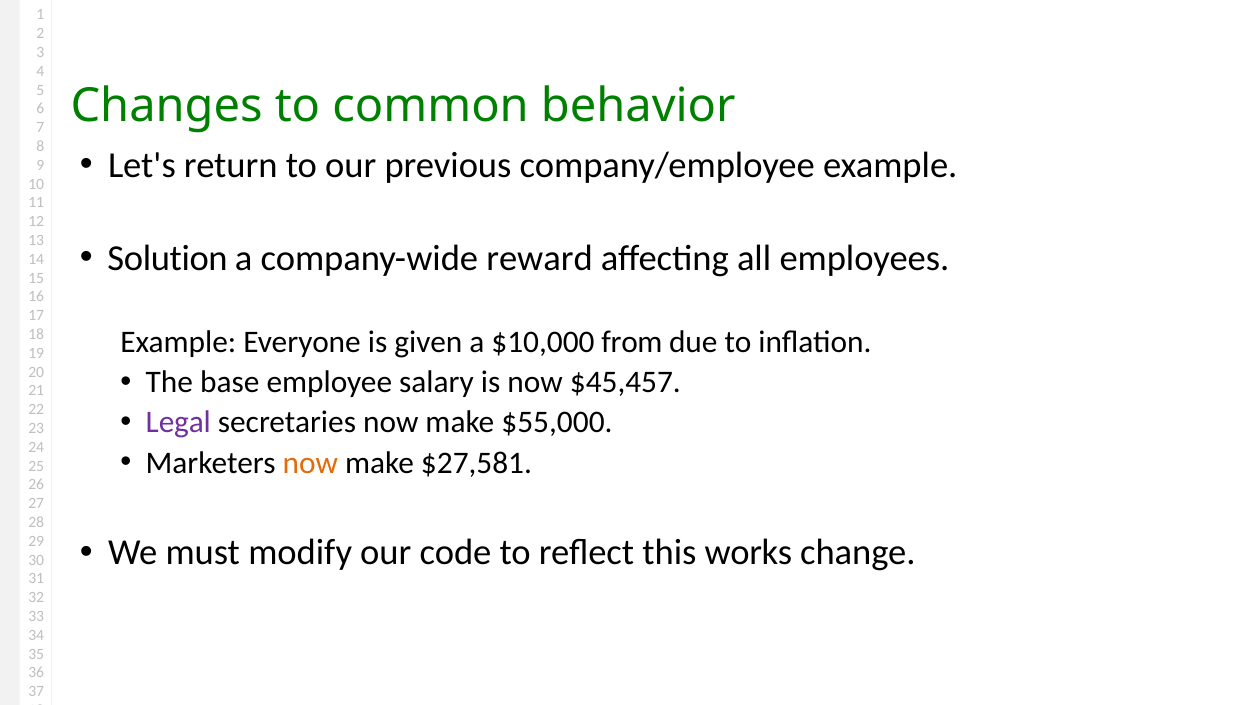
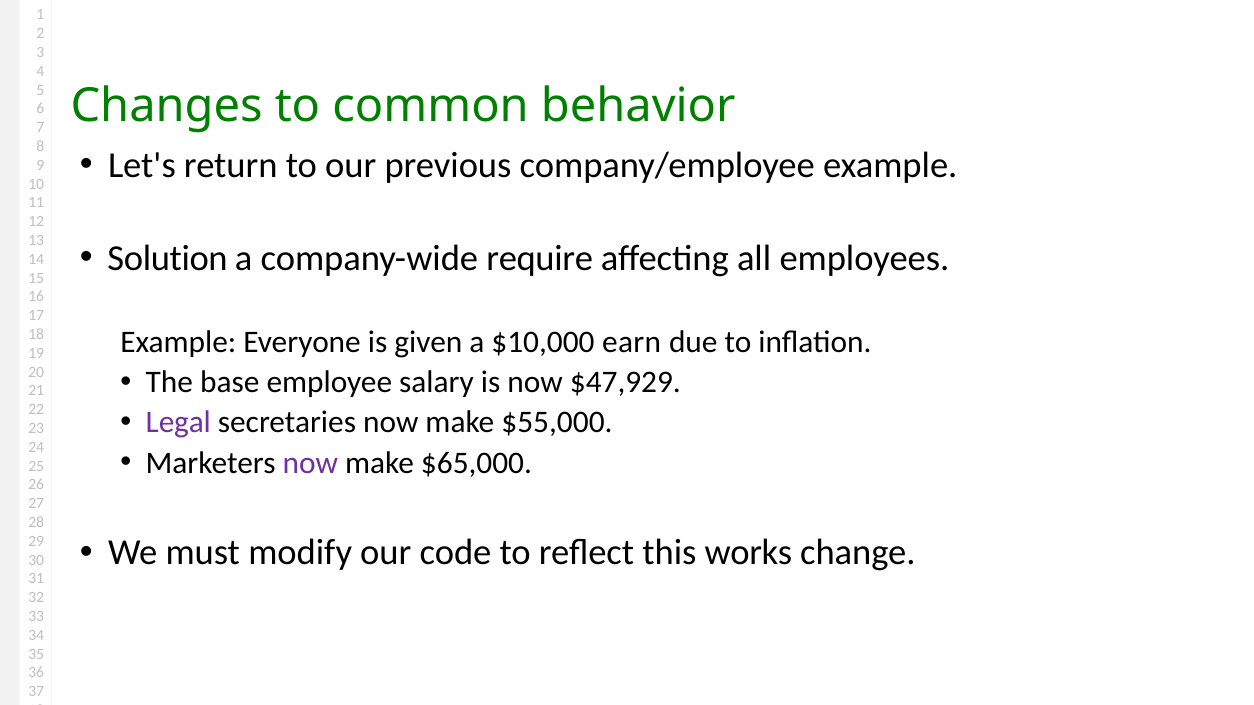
reward: reward -> require (540, 258)
from: from -> earn (632, 342)
$45,457: $45,457 -> $47,929 (625, 382)
now colour: orange -> purple (310, 463)
$27,581: $27,581 -> $65,000 (476, 463)
